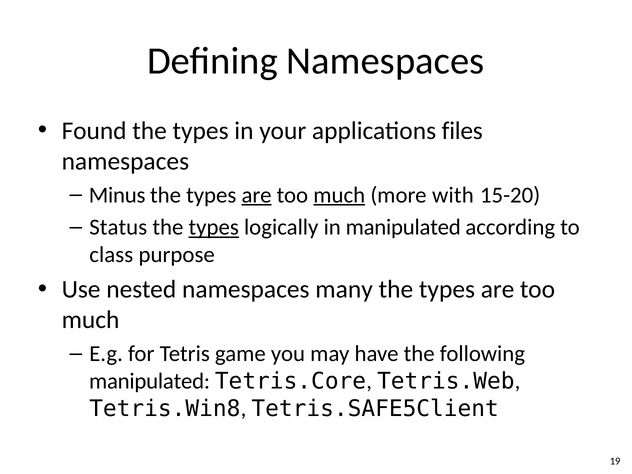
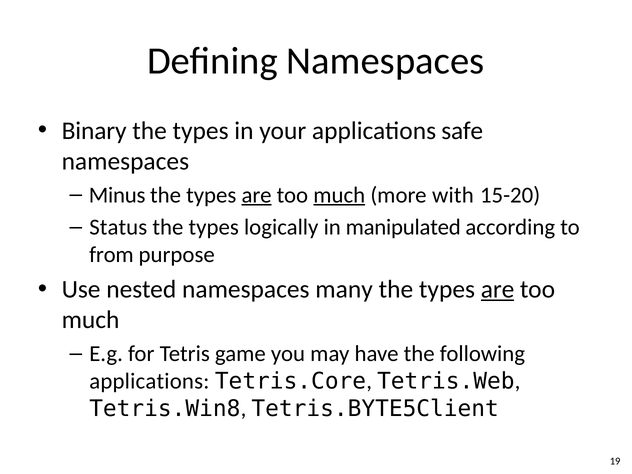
Found: Found -> Binary (94, 131)
files: files -> safe (462, 131)
types underline: present -> none (214, 227)
class: class -> from (111, 255)
are underline: none -> present (498, 290)
manipulated: manipulated -> applications (149, 381)
Tetris.SAFE5Client: Tetris.SAFE5Client -> Tetris.BYTE5Client (375, 409)
